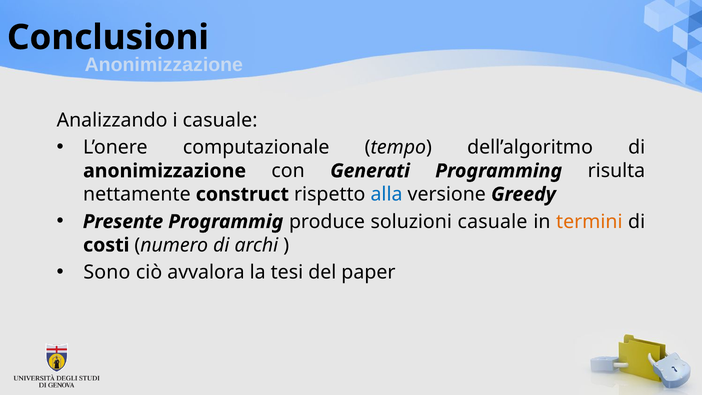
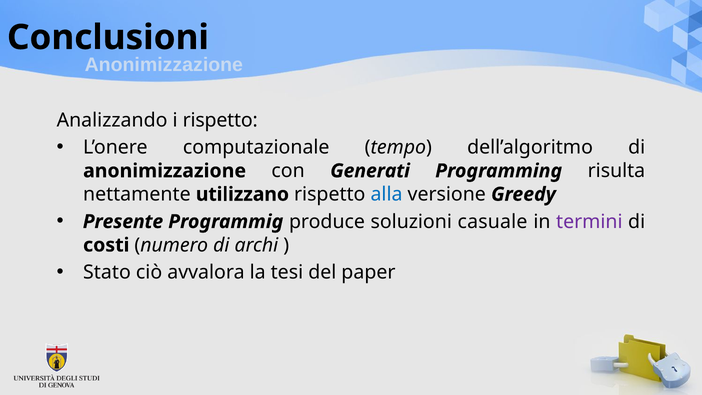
i casuale: casuale -> rispetto (220, 120)
construct: construct -> utilizzano (242, 194)
termini colour: orange -> purple (589, 222)
Sono: Sono -> Stato (107, 272)
